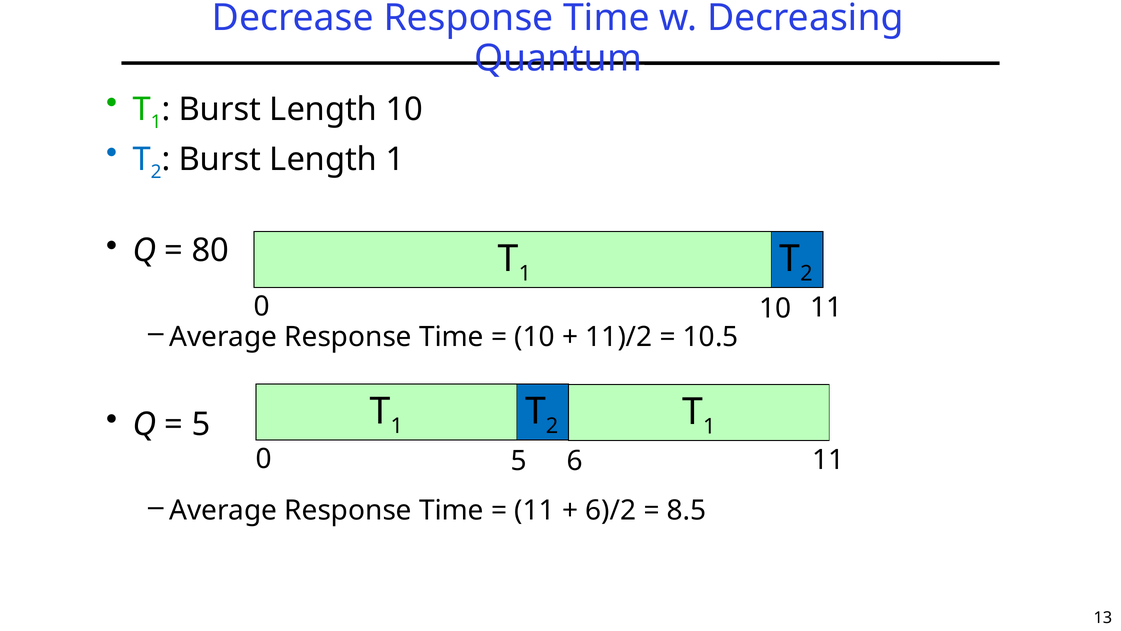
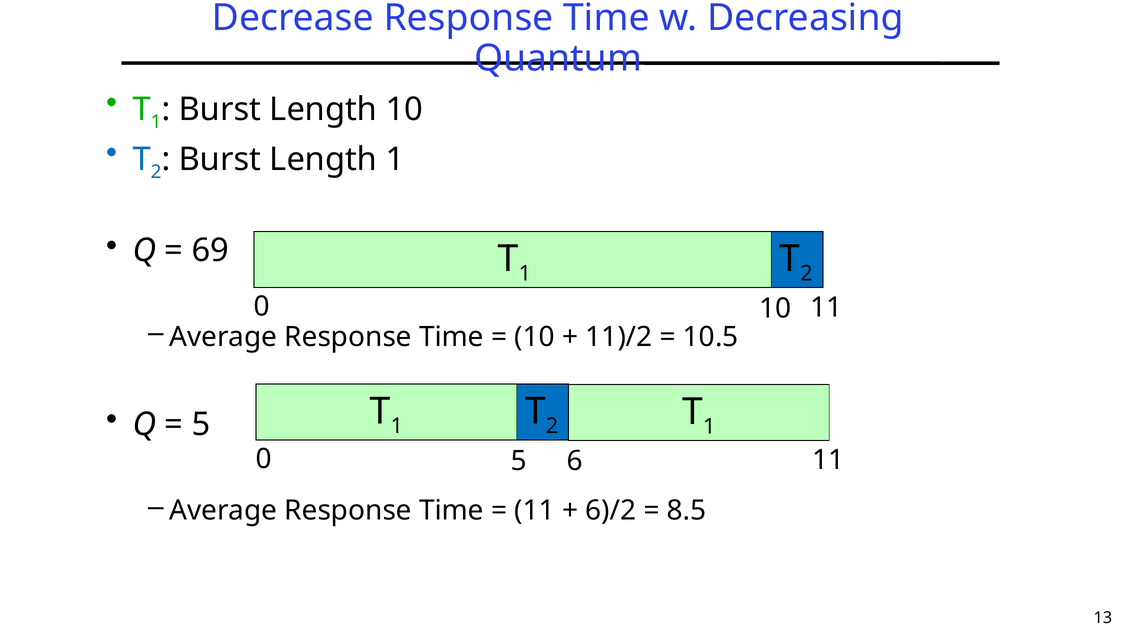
80: 80 -> 69 (210, 250)
